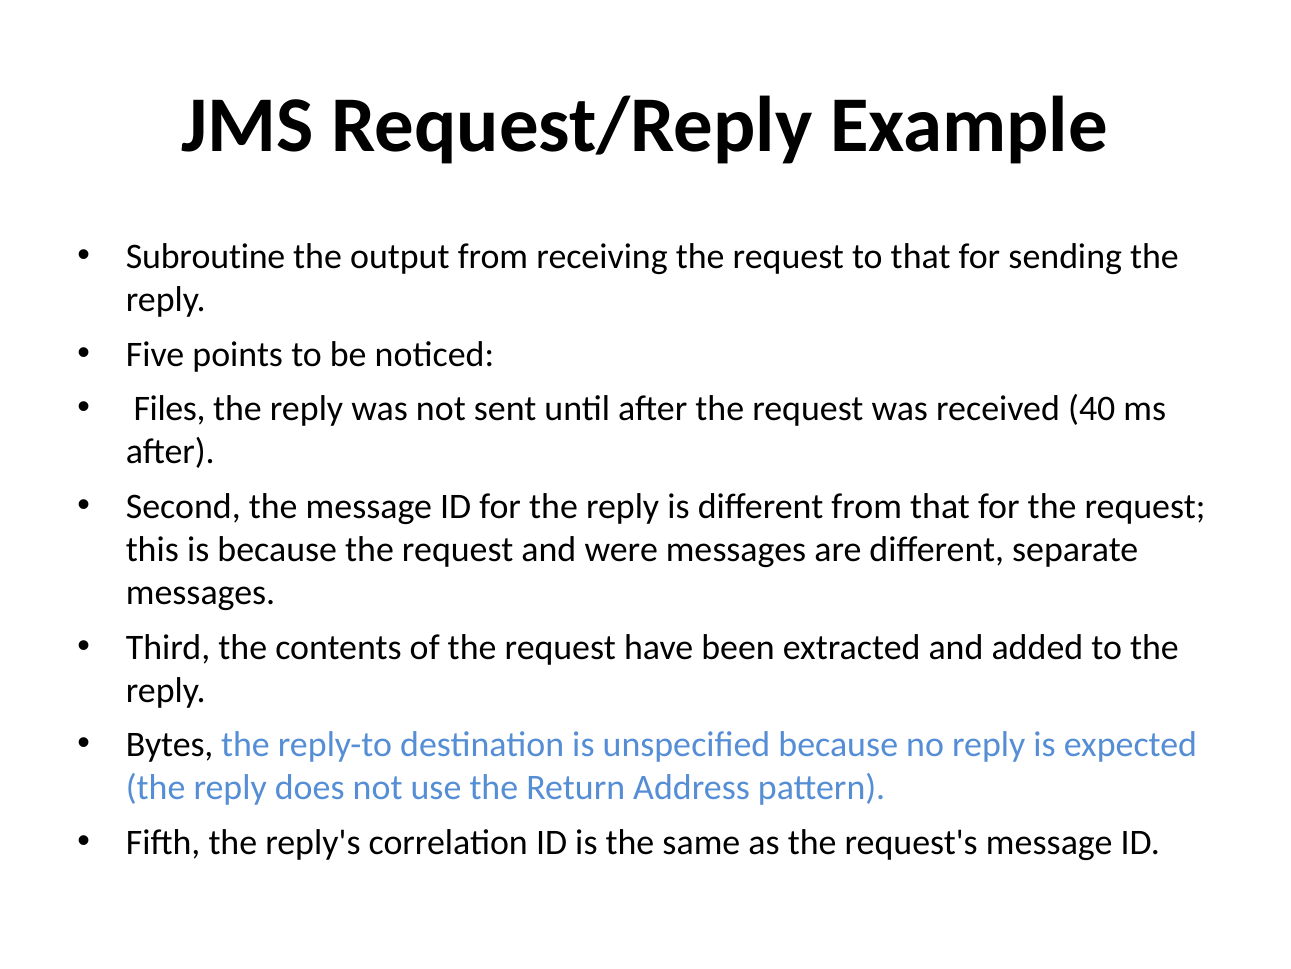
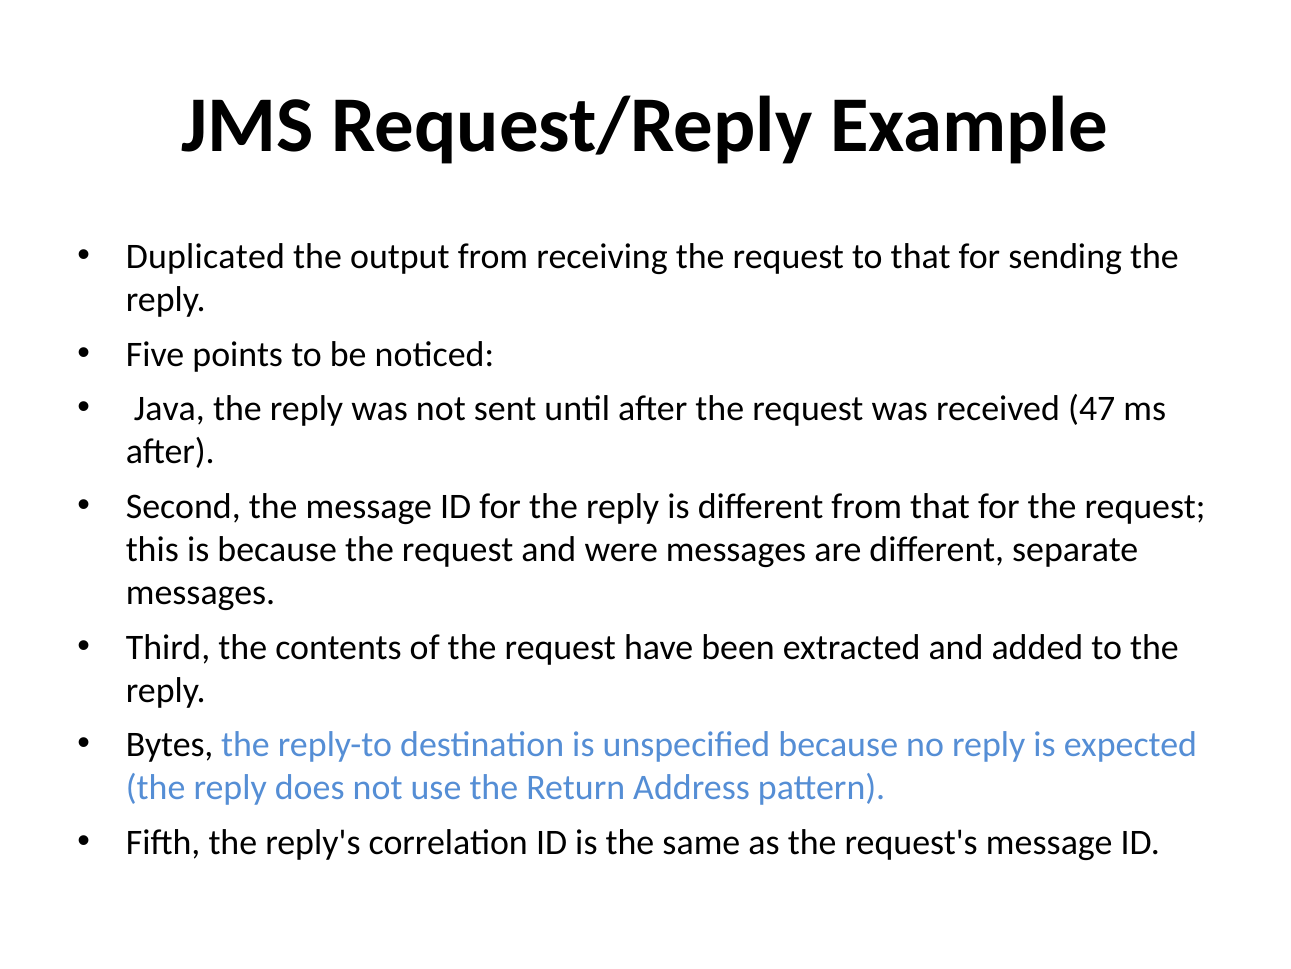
Subroutine: Subroutine -> Duplicated (205, 256)
Files: Files -> Java (169, 409)
40: 40 -> 47 (1092, 409)
